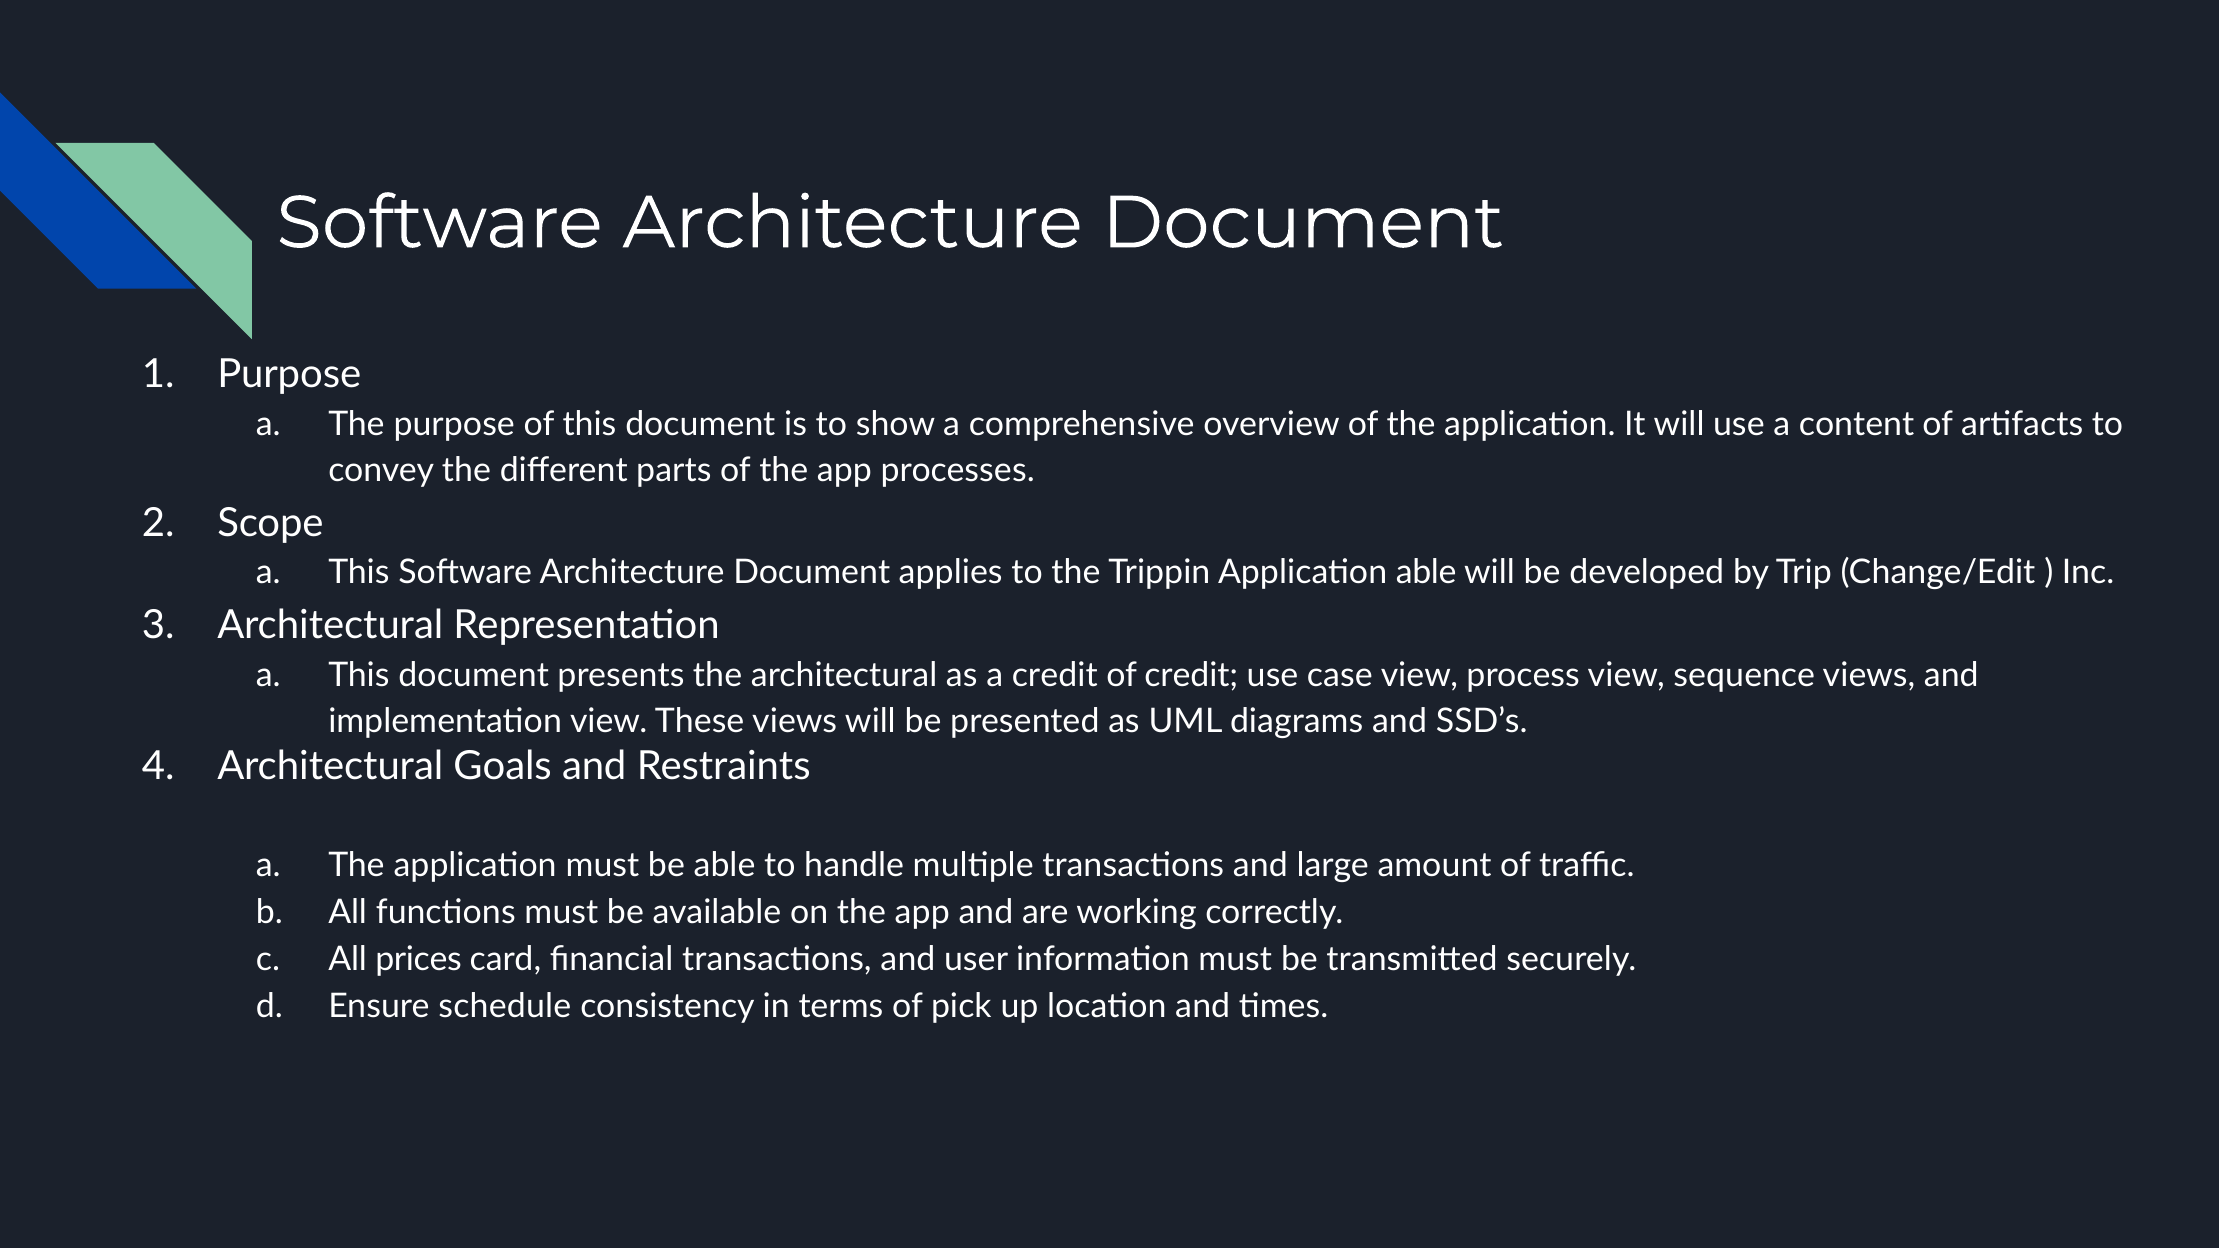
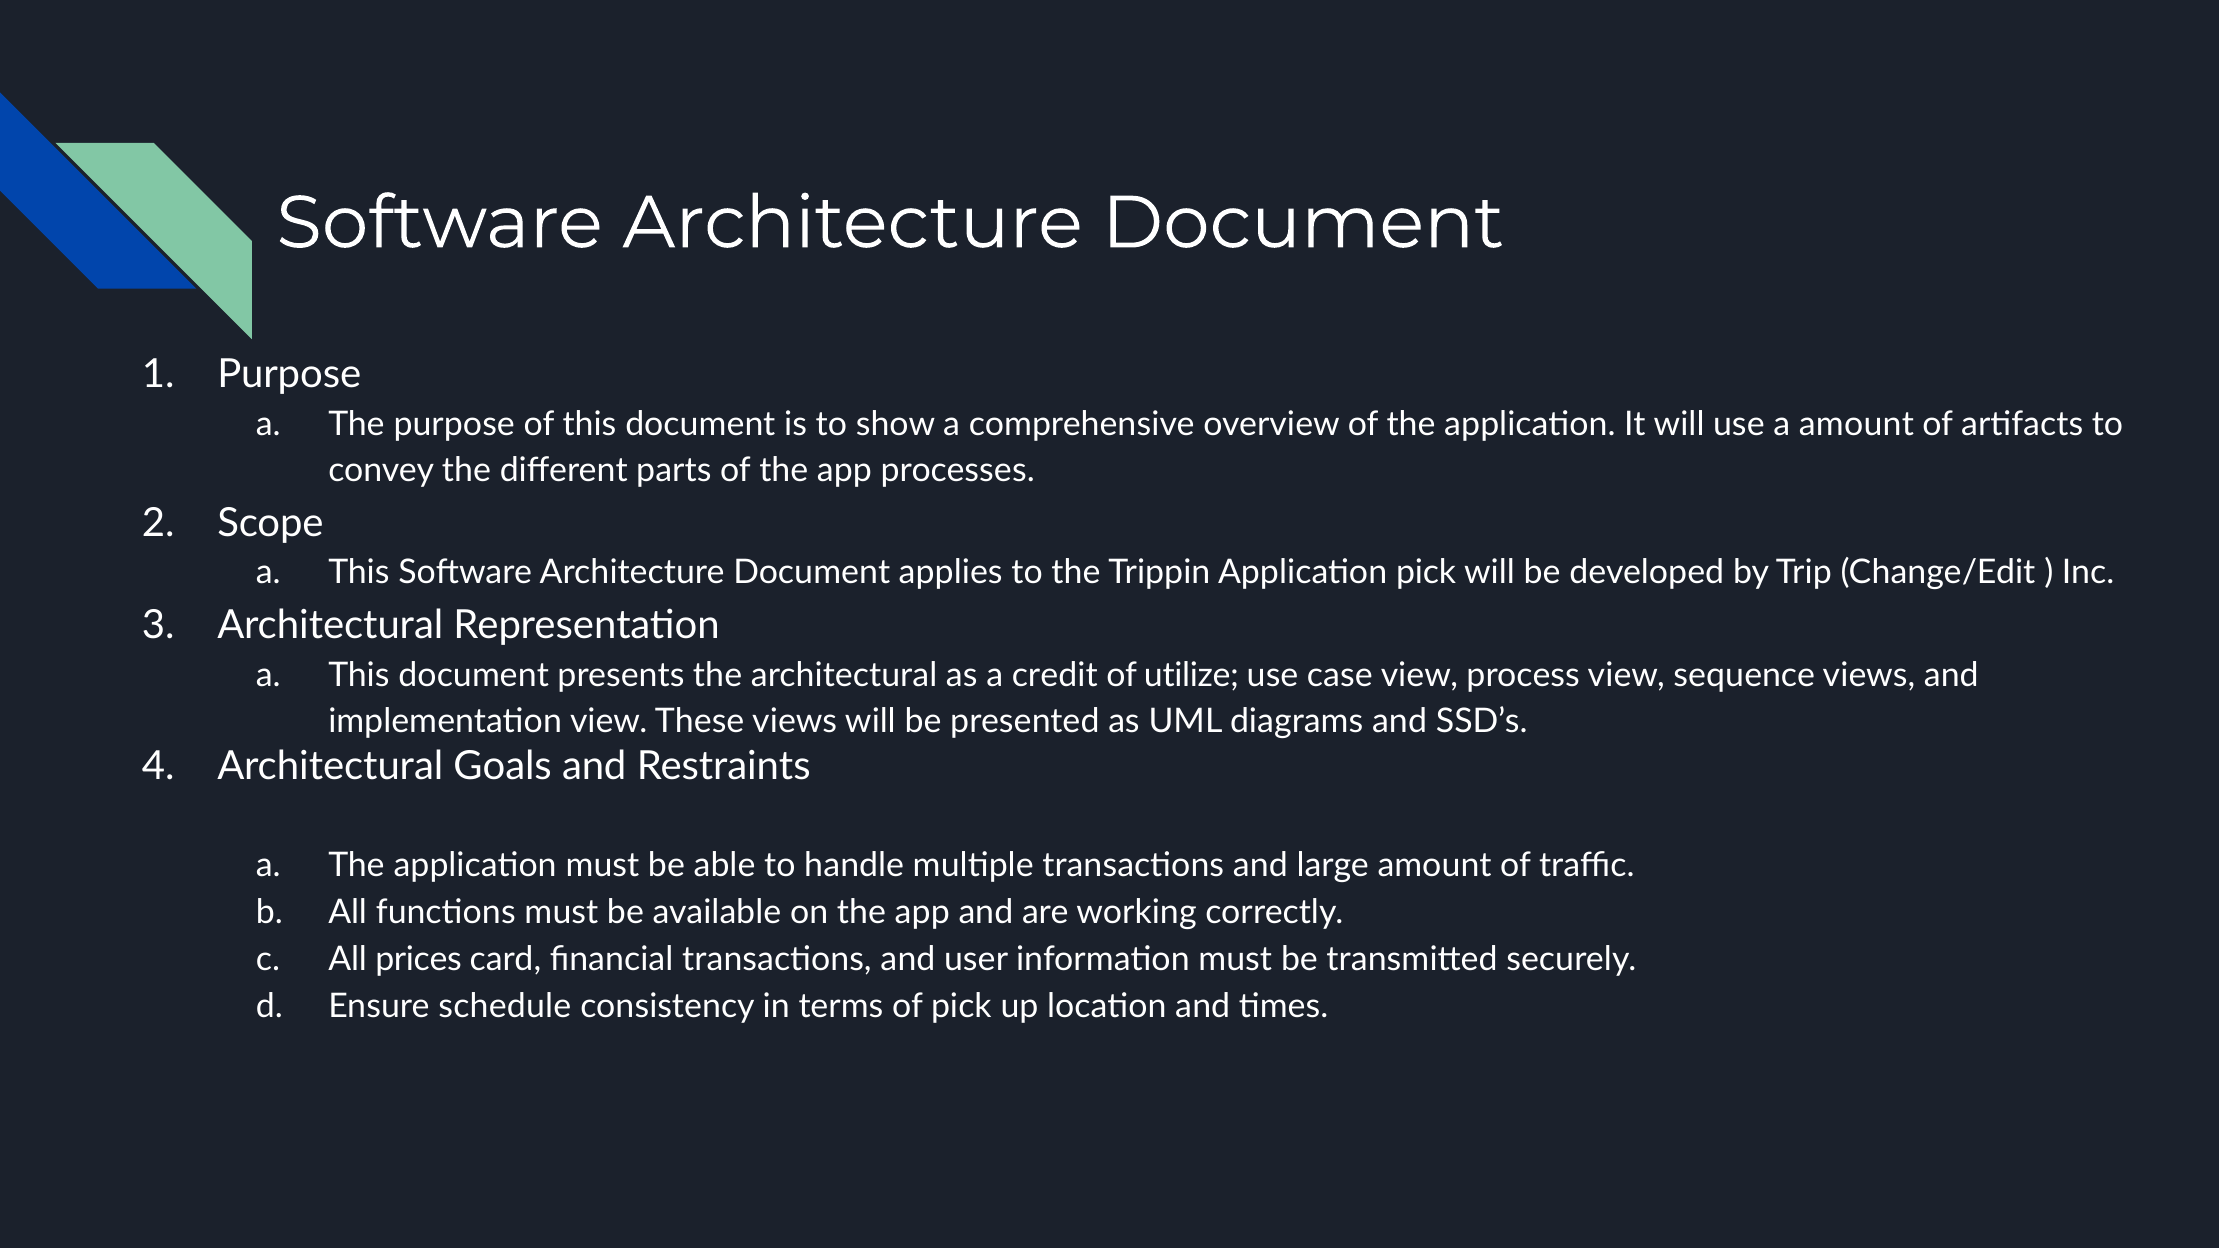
a content: content -> amount (1856, 424)
Application able: able -> pick (1426, 573)
of credit: credit -> utilize (1191, 675)
